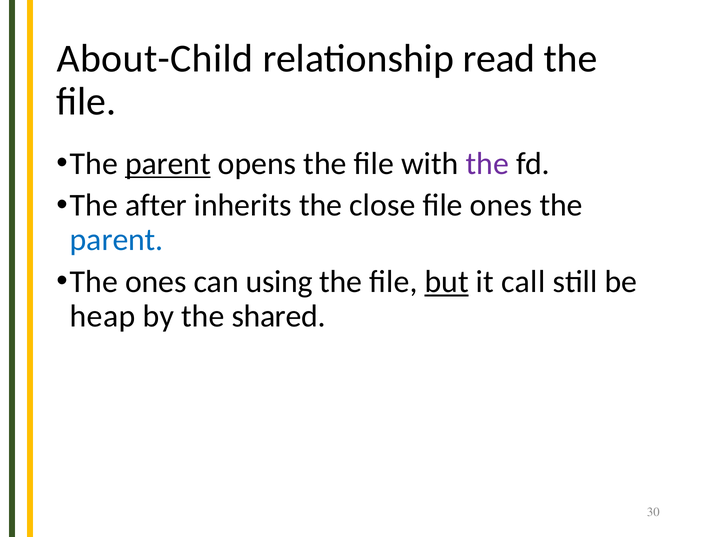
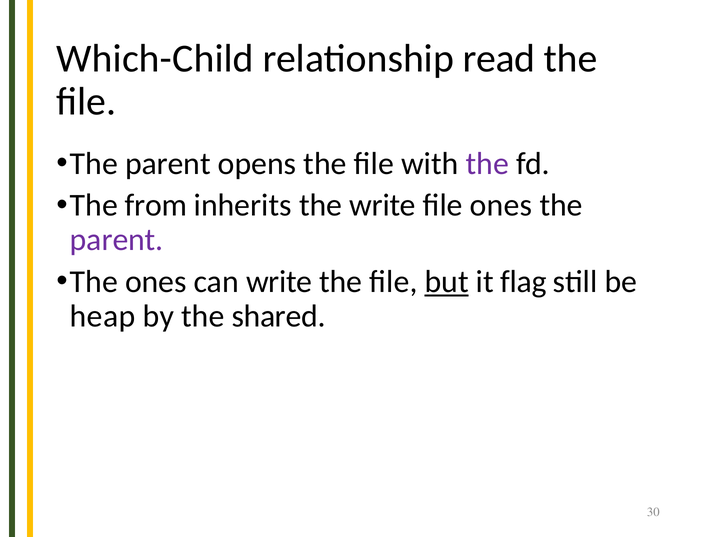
About-Child: About-Child -> Which-Child (155, 59)
parent underline: present -> none (168, 164)
after: after -> from (156, 205)
the close: close -> write (383, 205)
parent colour: blue -> purple (117, 240)
can using: using -> write (279, 282)
call: call -> flag (524, 282)
